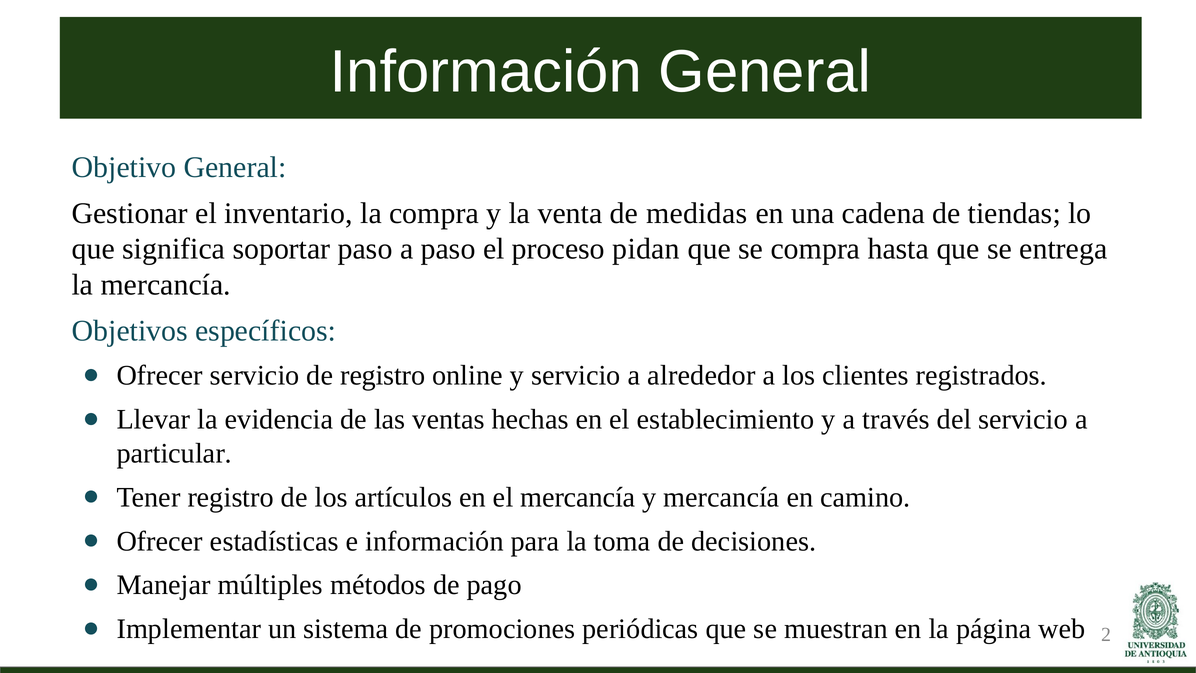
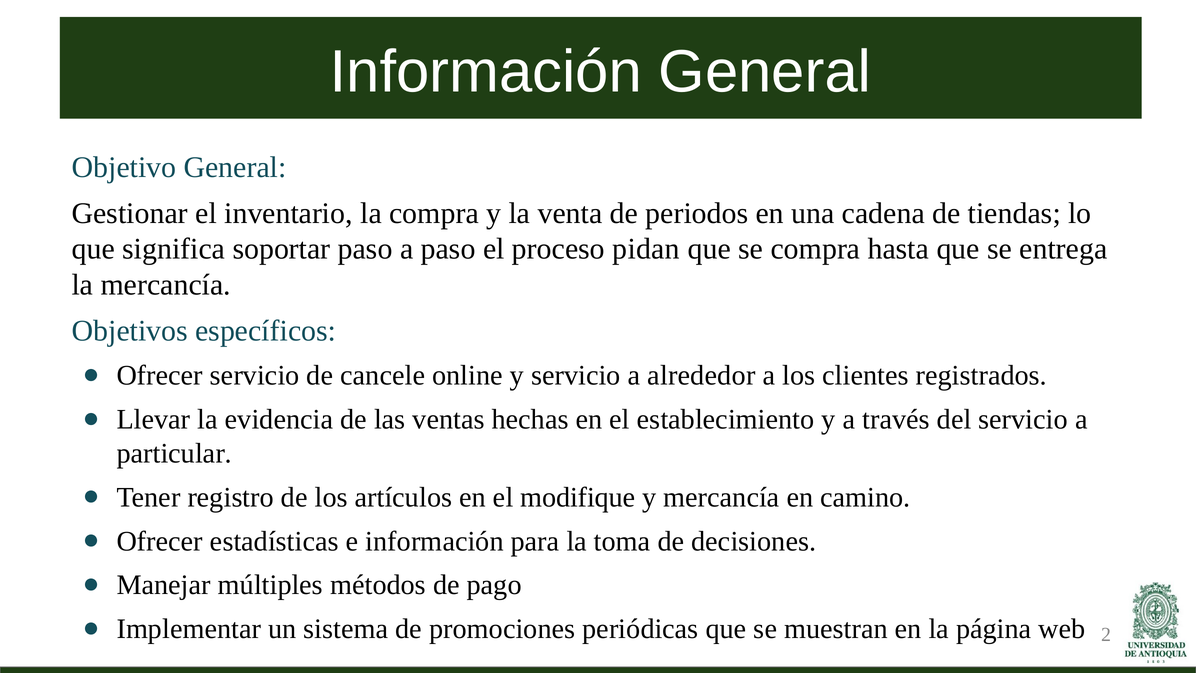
medidas: medidas -> periodos (697, 213)
de registro: registro -> cancele (383, 376)
el mercancía: mercancía -> modifique (578, 497)
